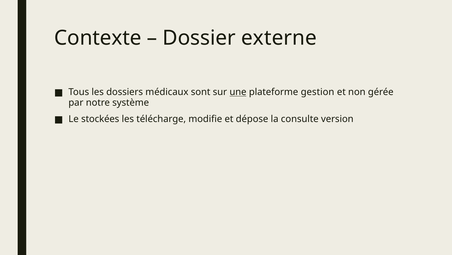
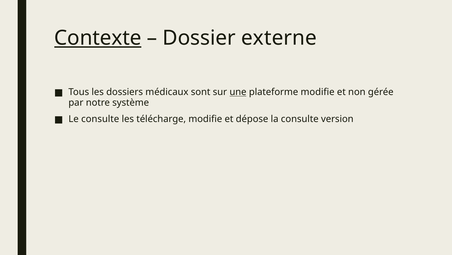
Contexte underline: none -> present (98, 38)
plateforme gestion: gestion -> modifie (318, 92)
Le stockées: stockées -> consulte (100, 119)
